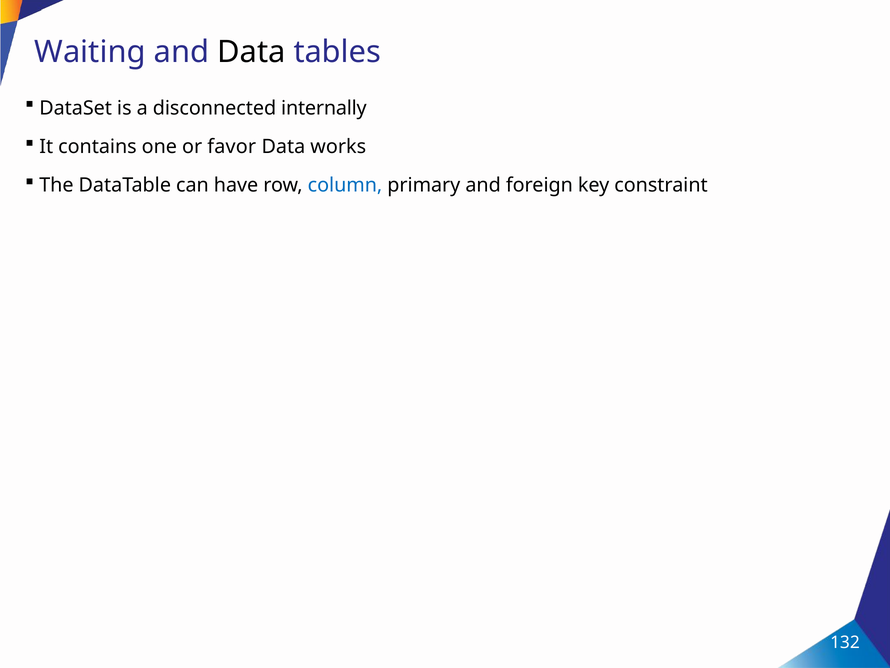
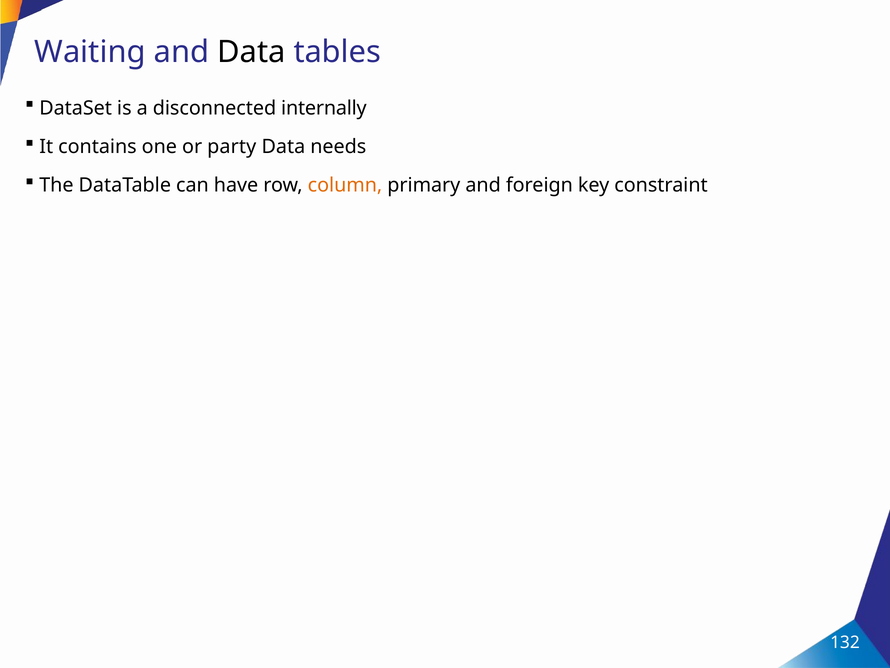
favor: favor -> party (232, 147)
works: works -> needs (338, 147)
column colour: blue -> orange (345, 185)
